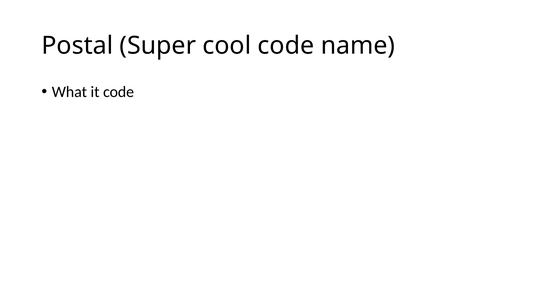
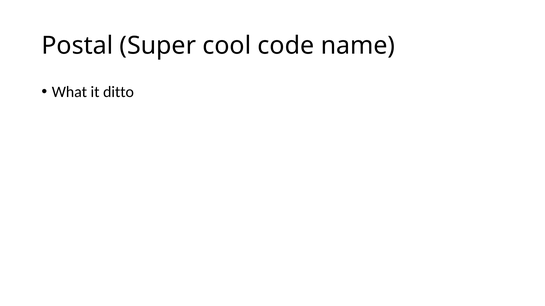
it code: code -> ditto (119, 92)
